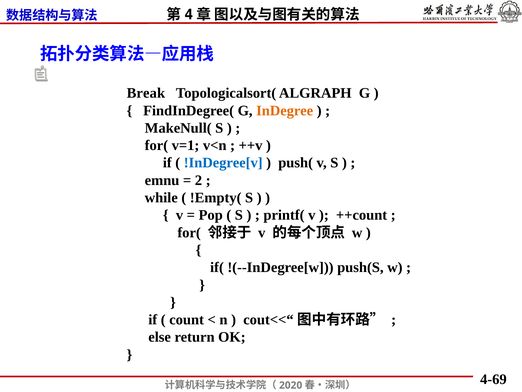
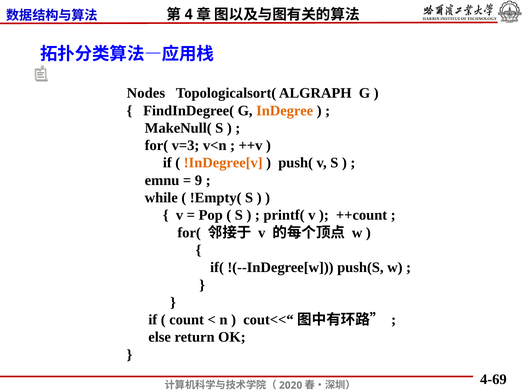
Break: Break -> Nodes (146, 93)
v=1: v=1 -> v=3 (185, 145)
!InDegree[v colour: blue -> orange (223, 163)
2: 2 -> 9 (199, 180)
